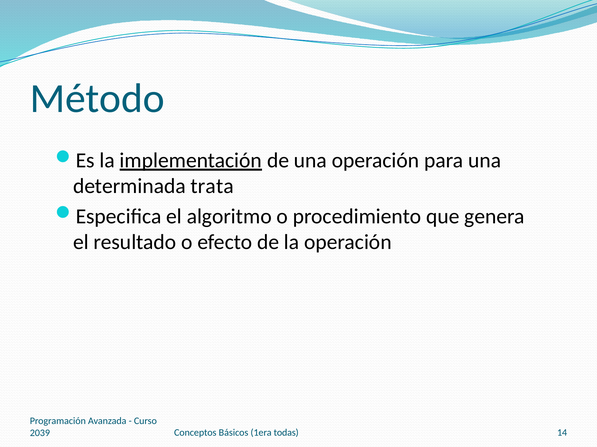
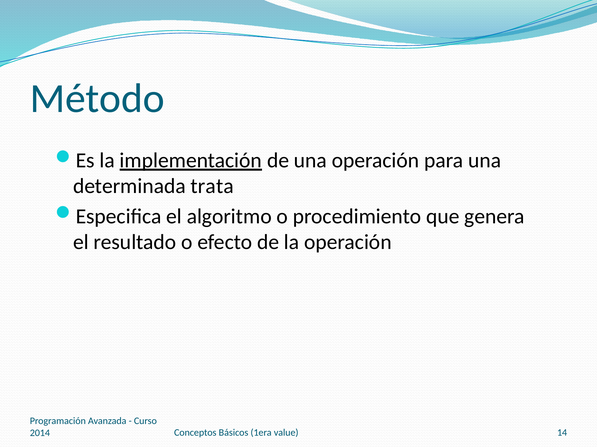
todas: todas -> value (286, 433)
2039: 2039 -> 2014 (40, 434)
